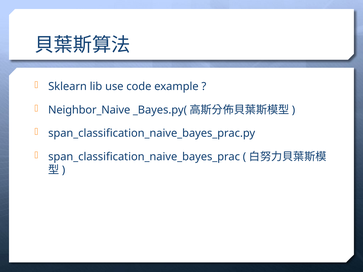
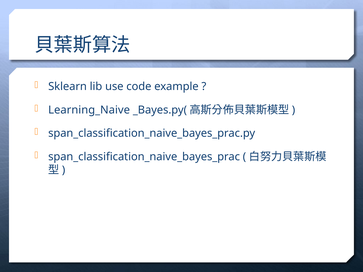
Neighbor_Naive: Neighbor_Naive -> Learning_Naive (89, 110)
